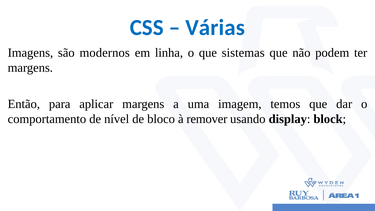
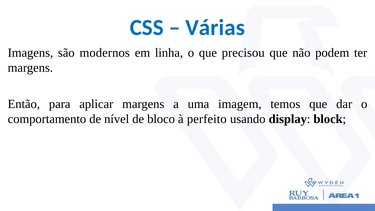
sistemas: sistemas -> precisou (243, 53)
remover: remover -> perfeito (207, 119)
